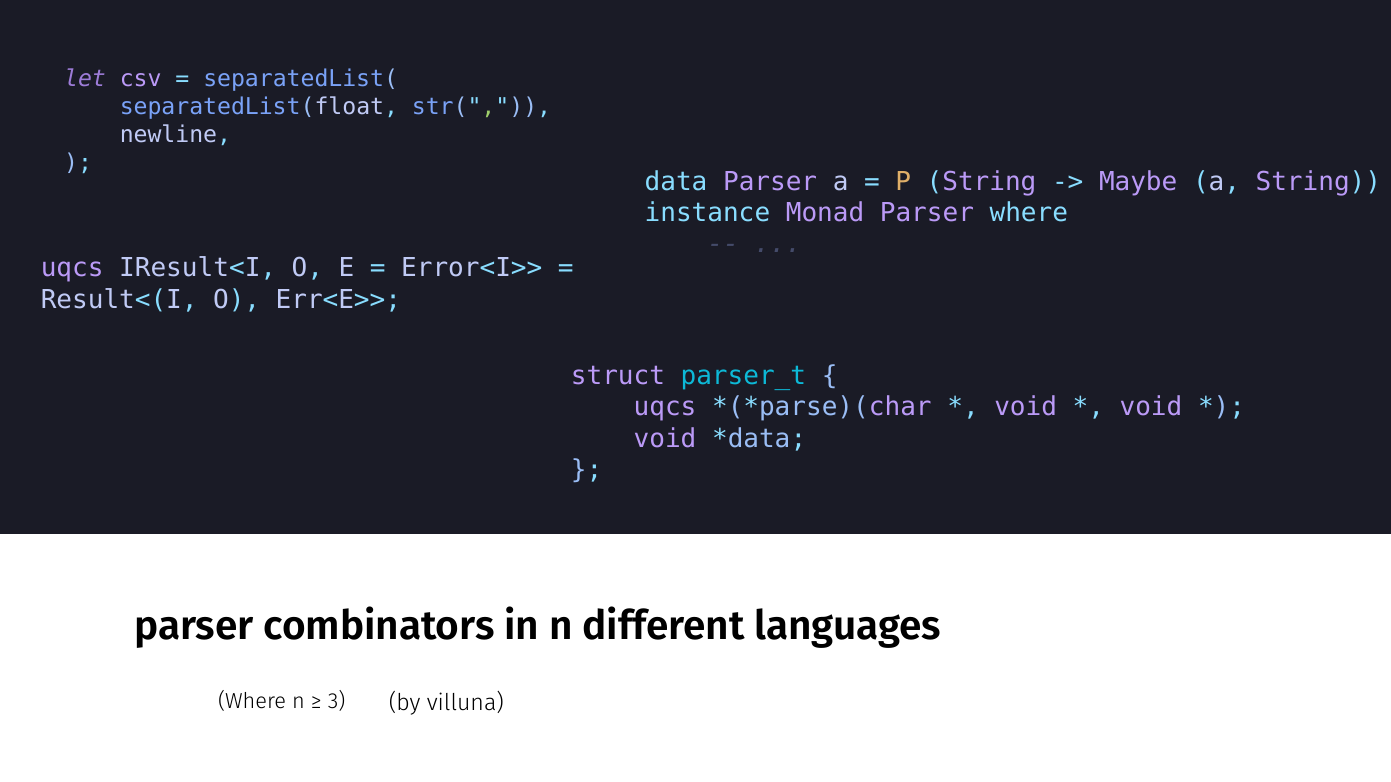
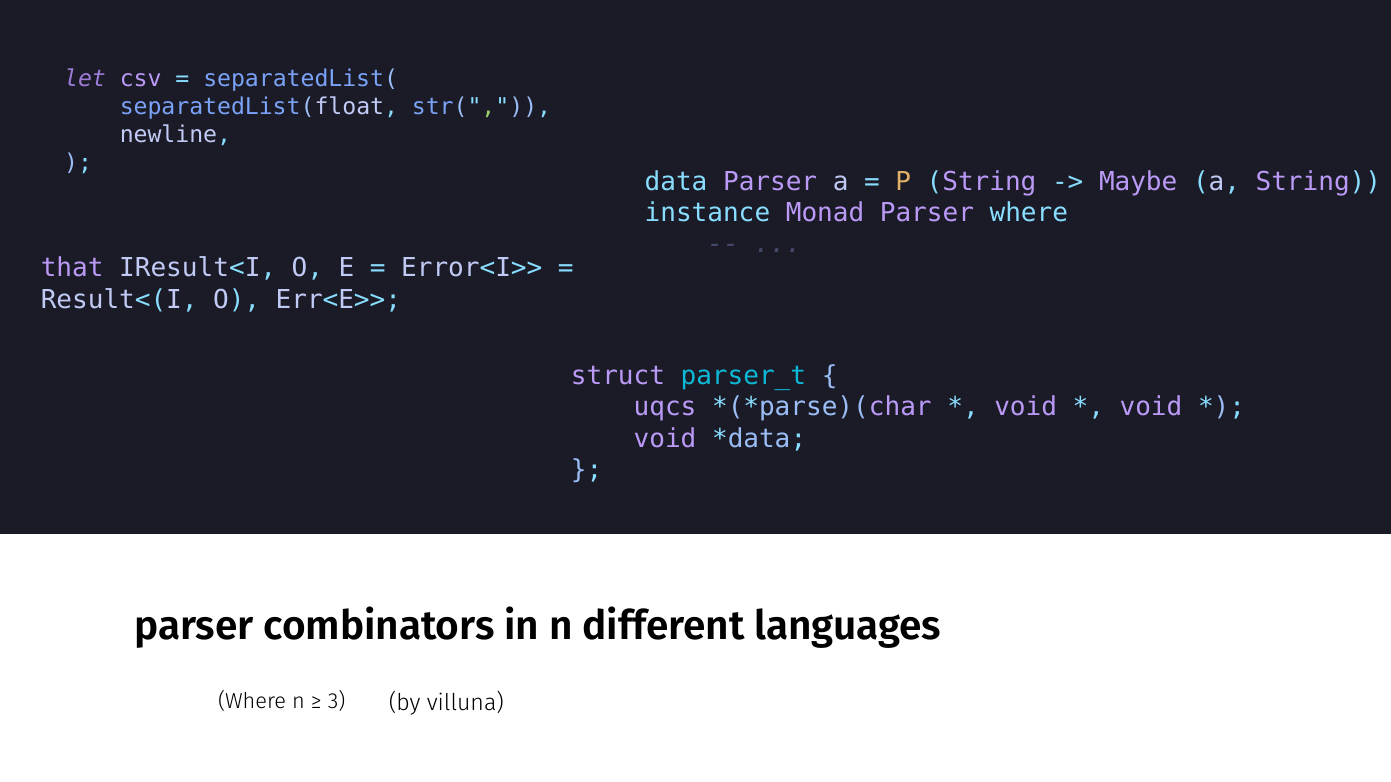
uqcs: uqcs -> that (72, 268)
